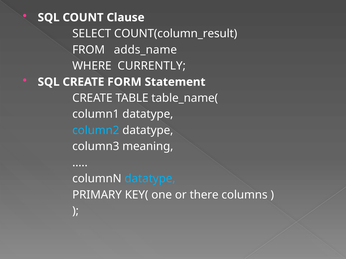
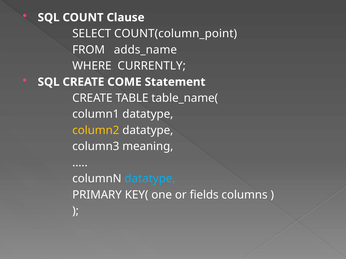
COUNT(column_result: COUNT(column_result -> COUNT(column_point (176, 34)
FORM: FORM -> COME (124, 82)
column2 colour: light blue -> yellow (96, 131)
there: there -> fields (204, 195)
